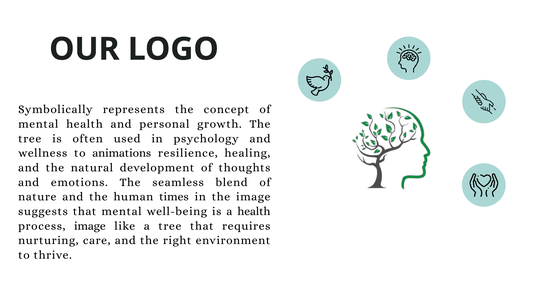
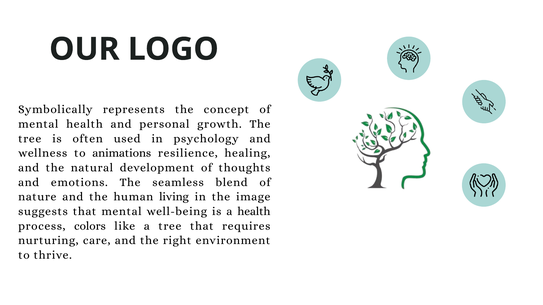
times: times -> living (174, 197)
process image: image -> colors (90, 226)
